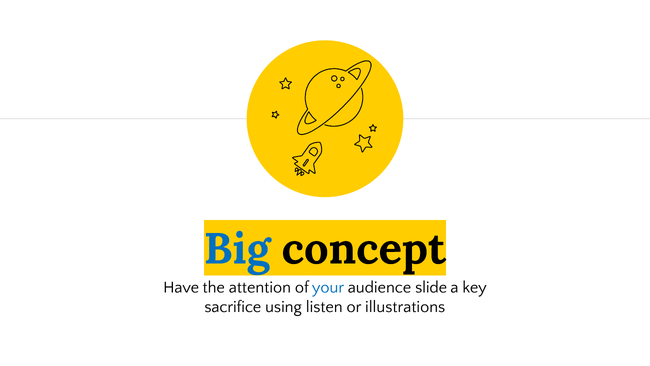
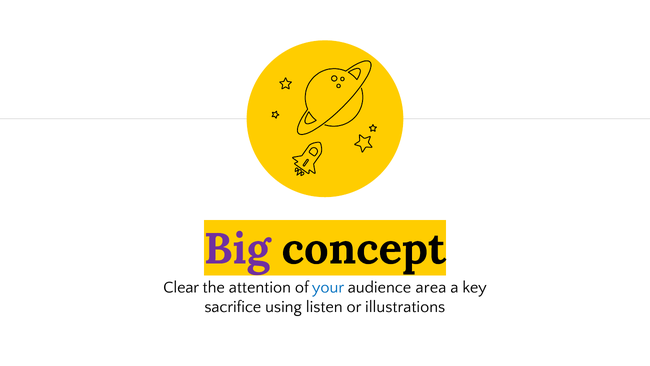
Big colour: blue -> purple (237, 249)
Have: Have -> Clear (181, 287)
slide: slide -> area (431, 287)
